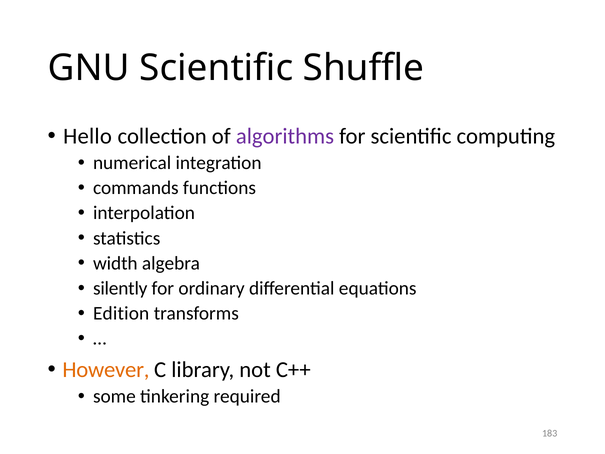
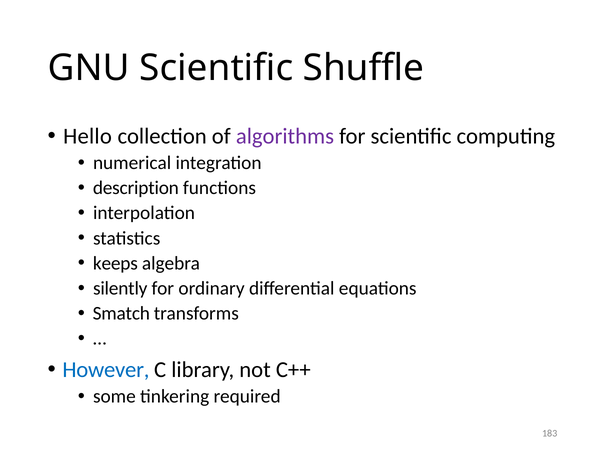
commands: commands -> description (136, 188)
width: width -> keeps (115, 263)
Edition: Edition -> Smatch (121, 313)
However colour: orange -> blue (106, 369)
